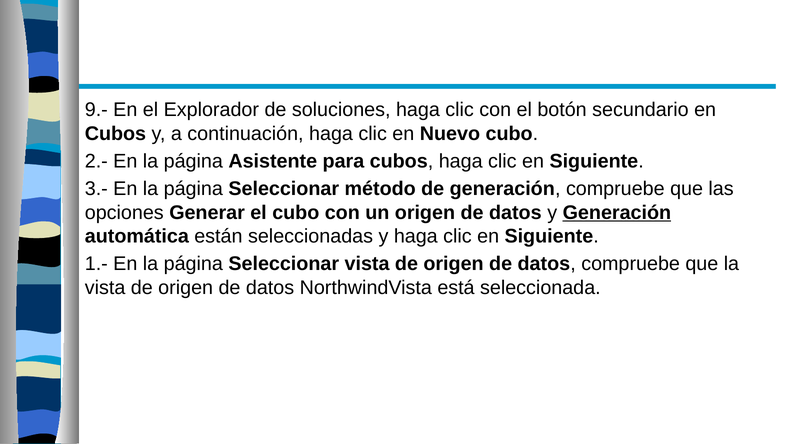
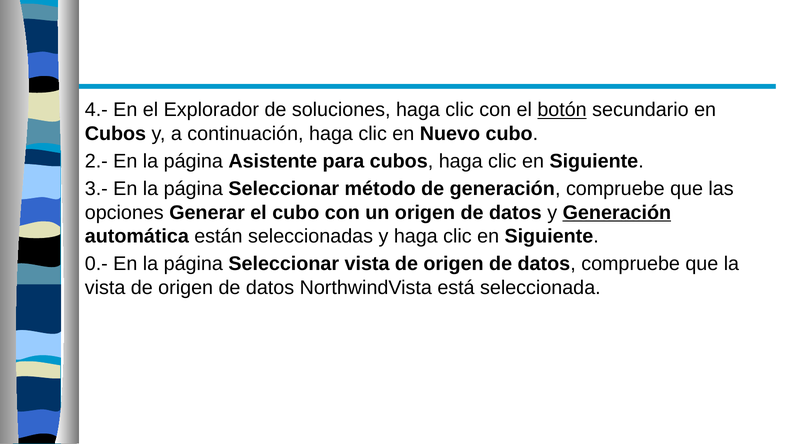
9.-: 9.- -> 4.- (96, 110)
botón underline: none -> present (562, 110)
1.-: 1.- -> 0.- (96, 264)
